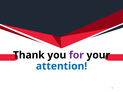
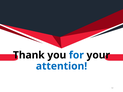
for colour: purple -> blue (76, 55)
